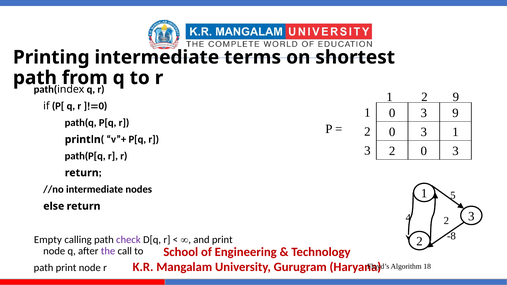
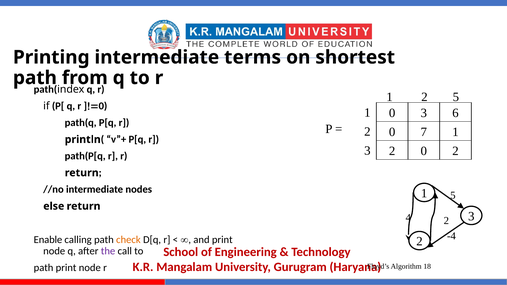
2 9: 9 -> 5 (456, 97)
0 9: 9 -> 6 (455, 113)
3: 3 -> 7 (424, 132)
2 0 3: 3 -> 2 (455, 151)
-8: -8 -> -4 (451, 236)
Empty: Empty -> Enable (48, 240)
check colour: purple -> orange (128, 240)
